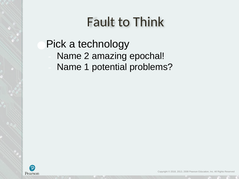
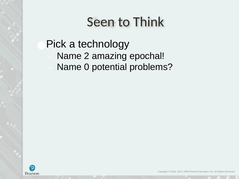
Fault: Fault -> Seen (101, 22)
1: 1 -> 0 (87, 67)
